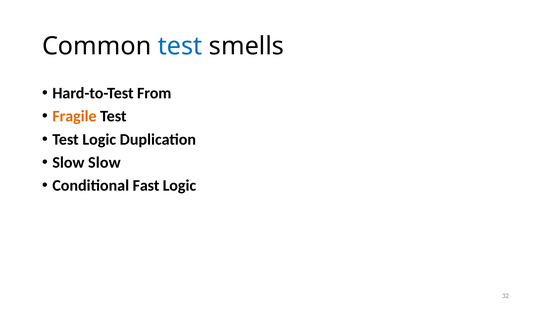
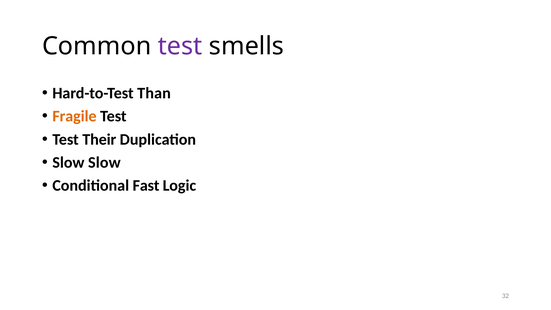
test colour: blue -> purple (180, 46)
From: From -> Than (154, 93)
Test Logic: Logic -> Their (99, 139)
